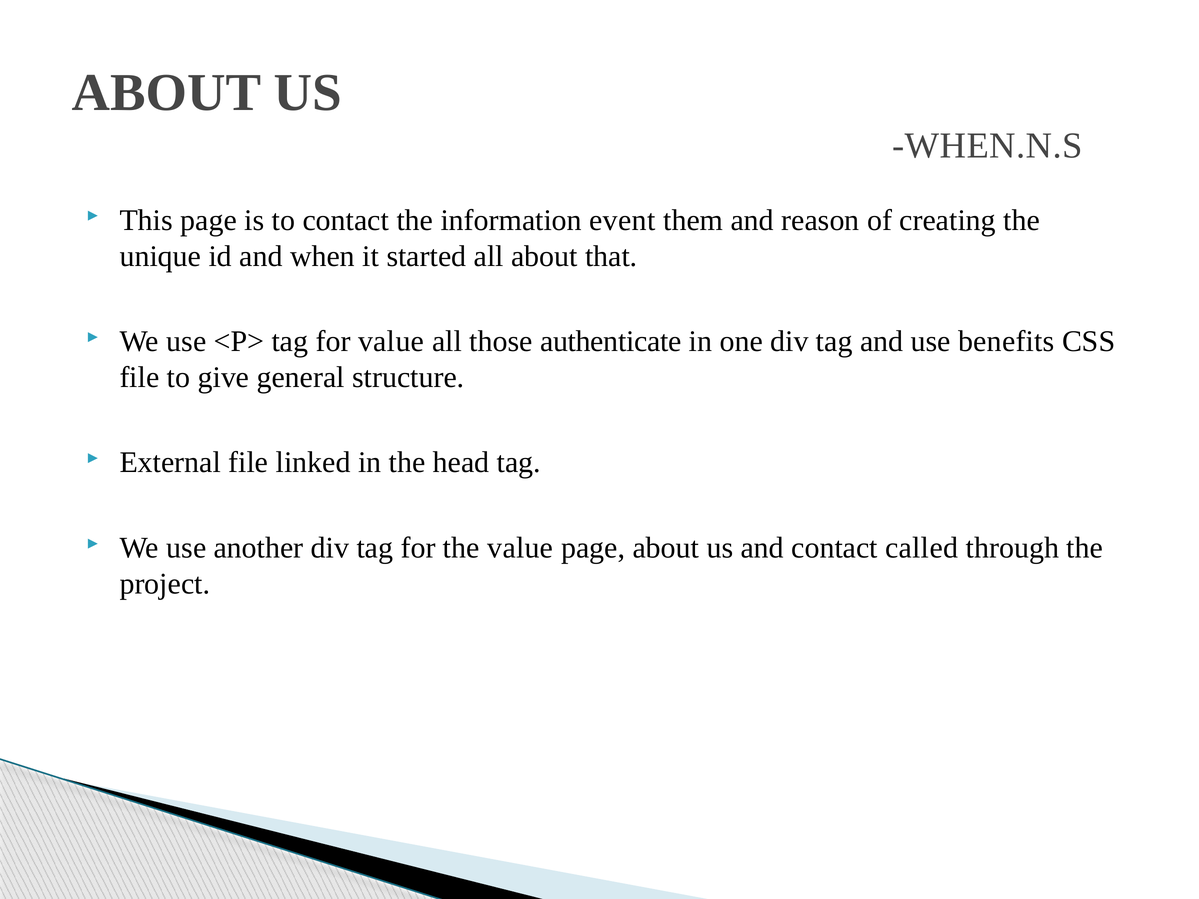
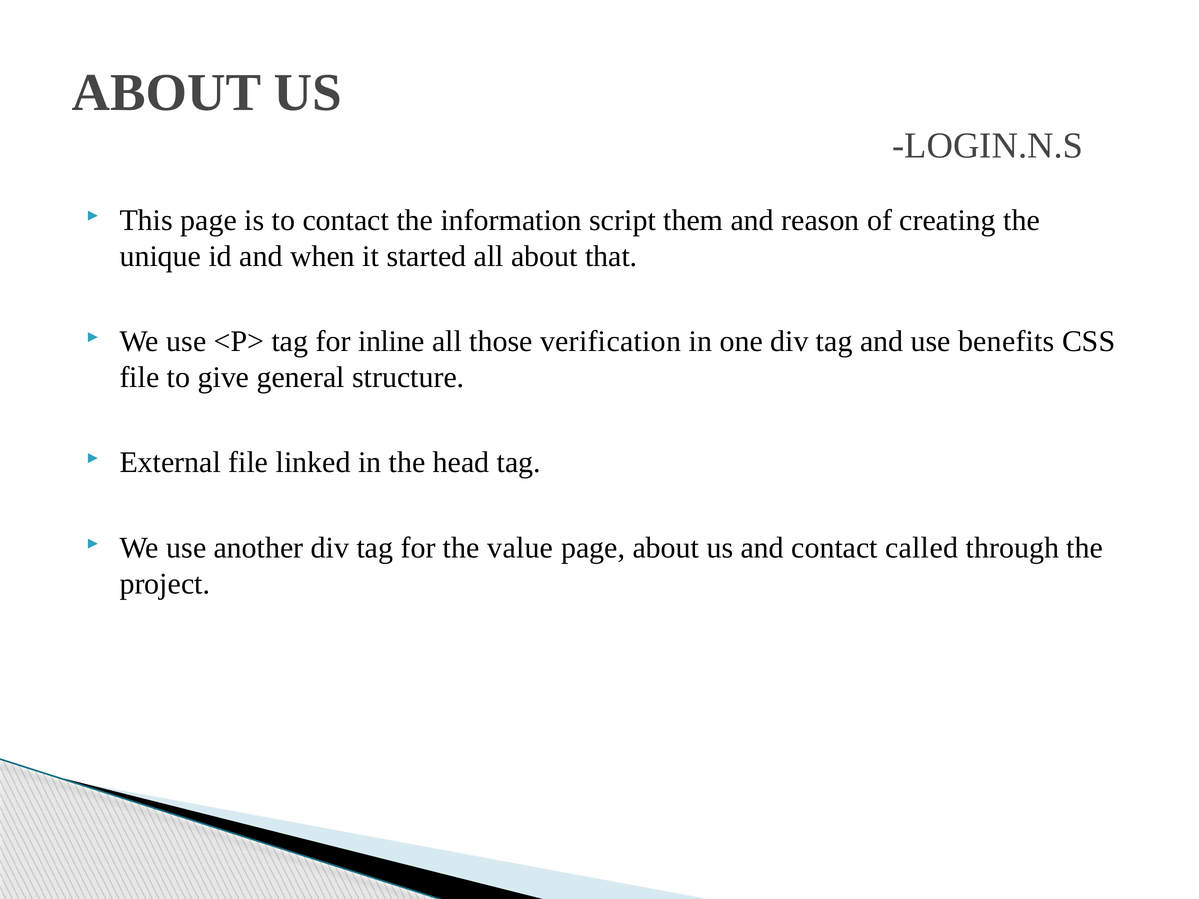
WHEN.N.S: WHEN.N.S -> LOGIN.N.S (988, 145)
event: event -> script (623, 220)
for value: value -> inline (391, 341)
authenticate: authenticate -> verification (611, 341)
